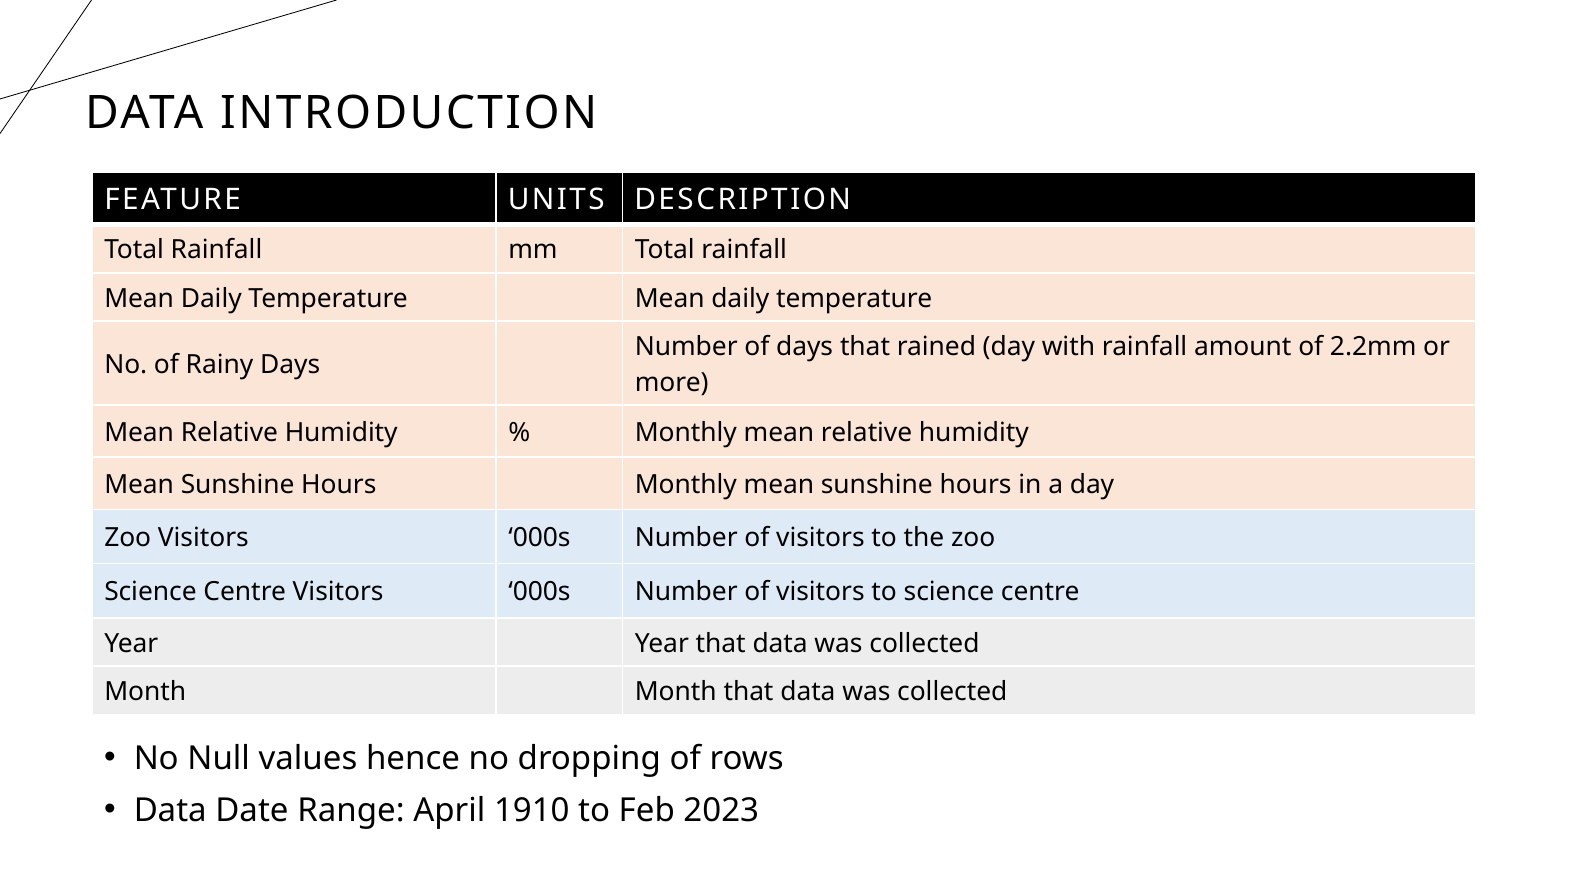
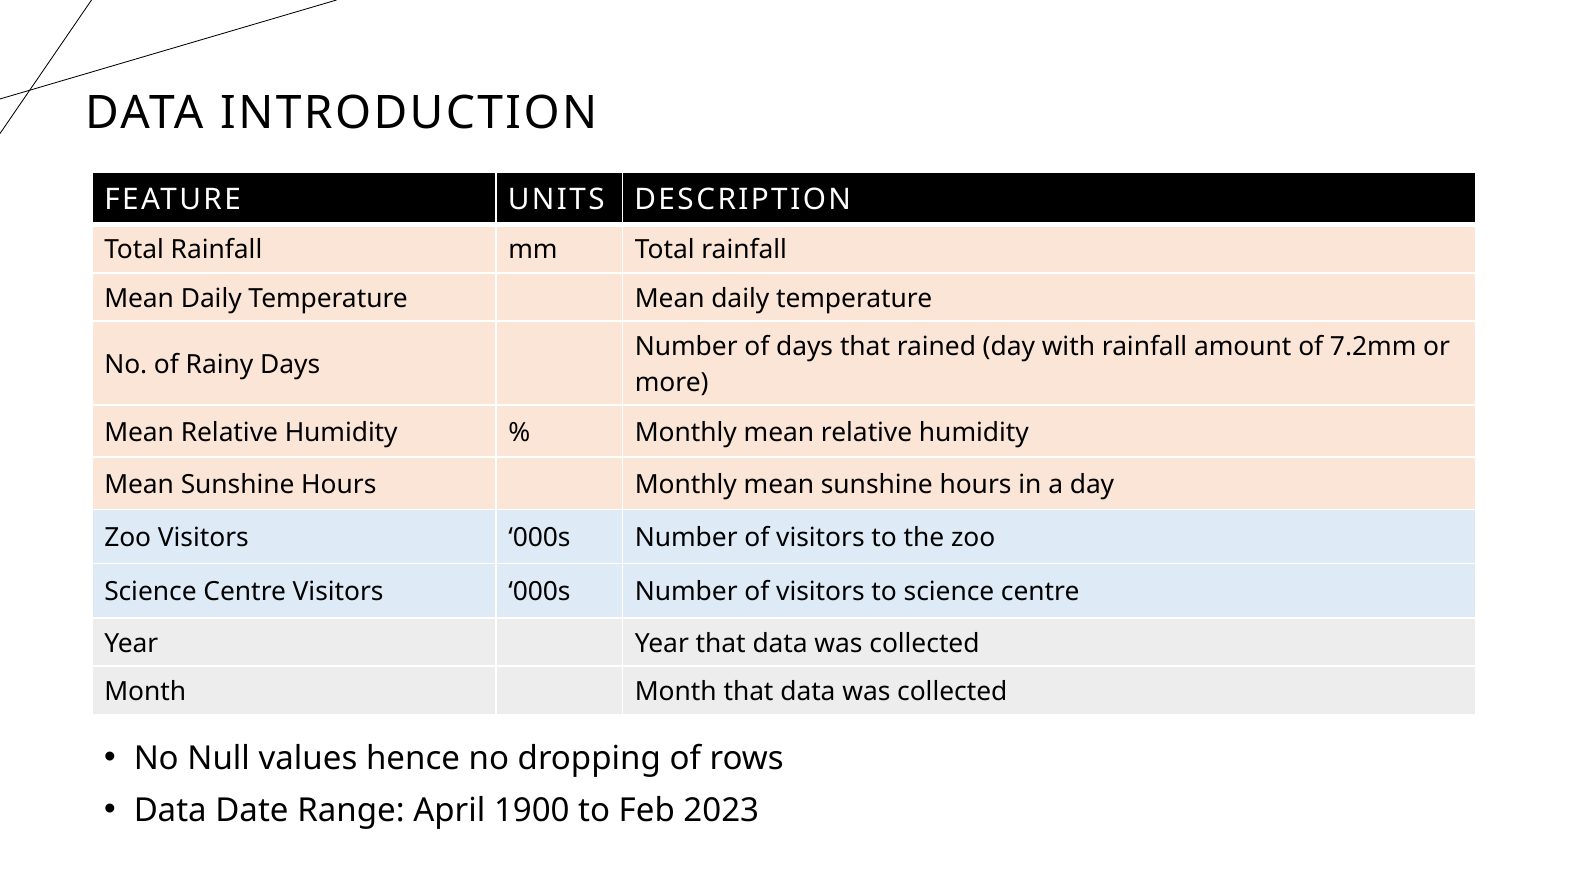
2.2mm: 2.2mm -> 7.2mm (1373, 347)
1910: 1910 -> 1900 (532, 810)
